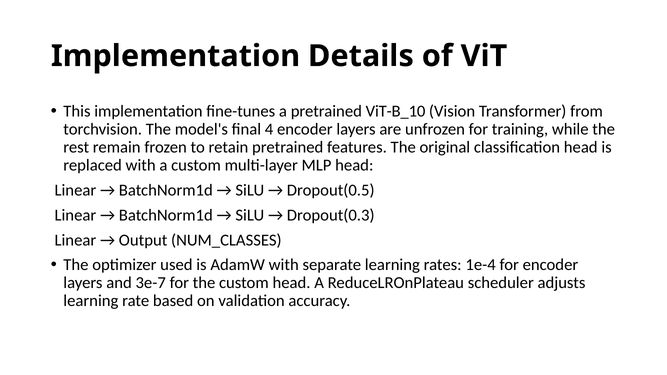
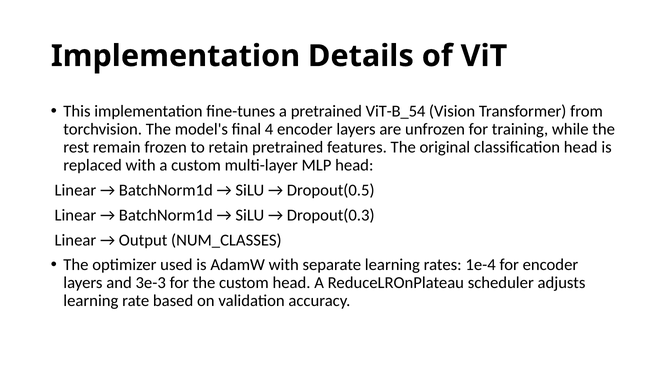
ViT-B_10: ViT-B_10 -> ViT-B_54 (396, 111)
3e-7: 3e-7 -> 3e-3 (151, 283)
